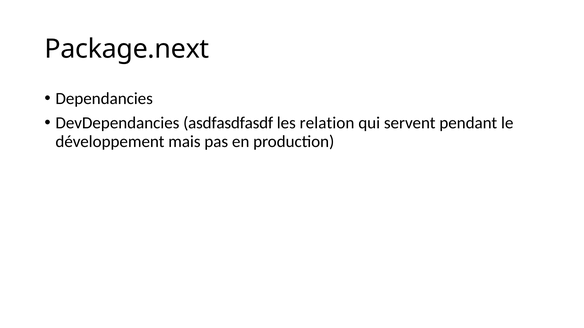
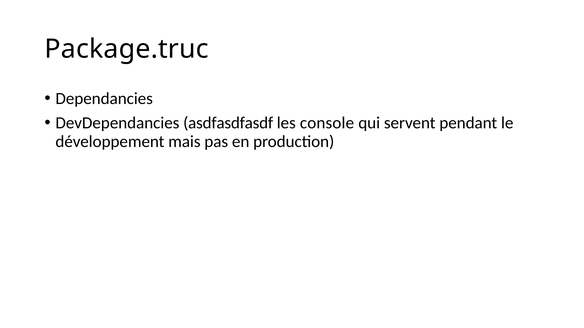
Package.next: Package.next -> Package.truc (127, 49)
relation: relation -> console (327, 123)
